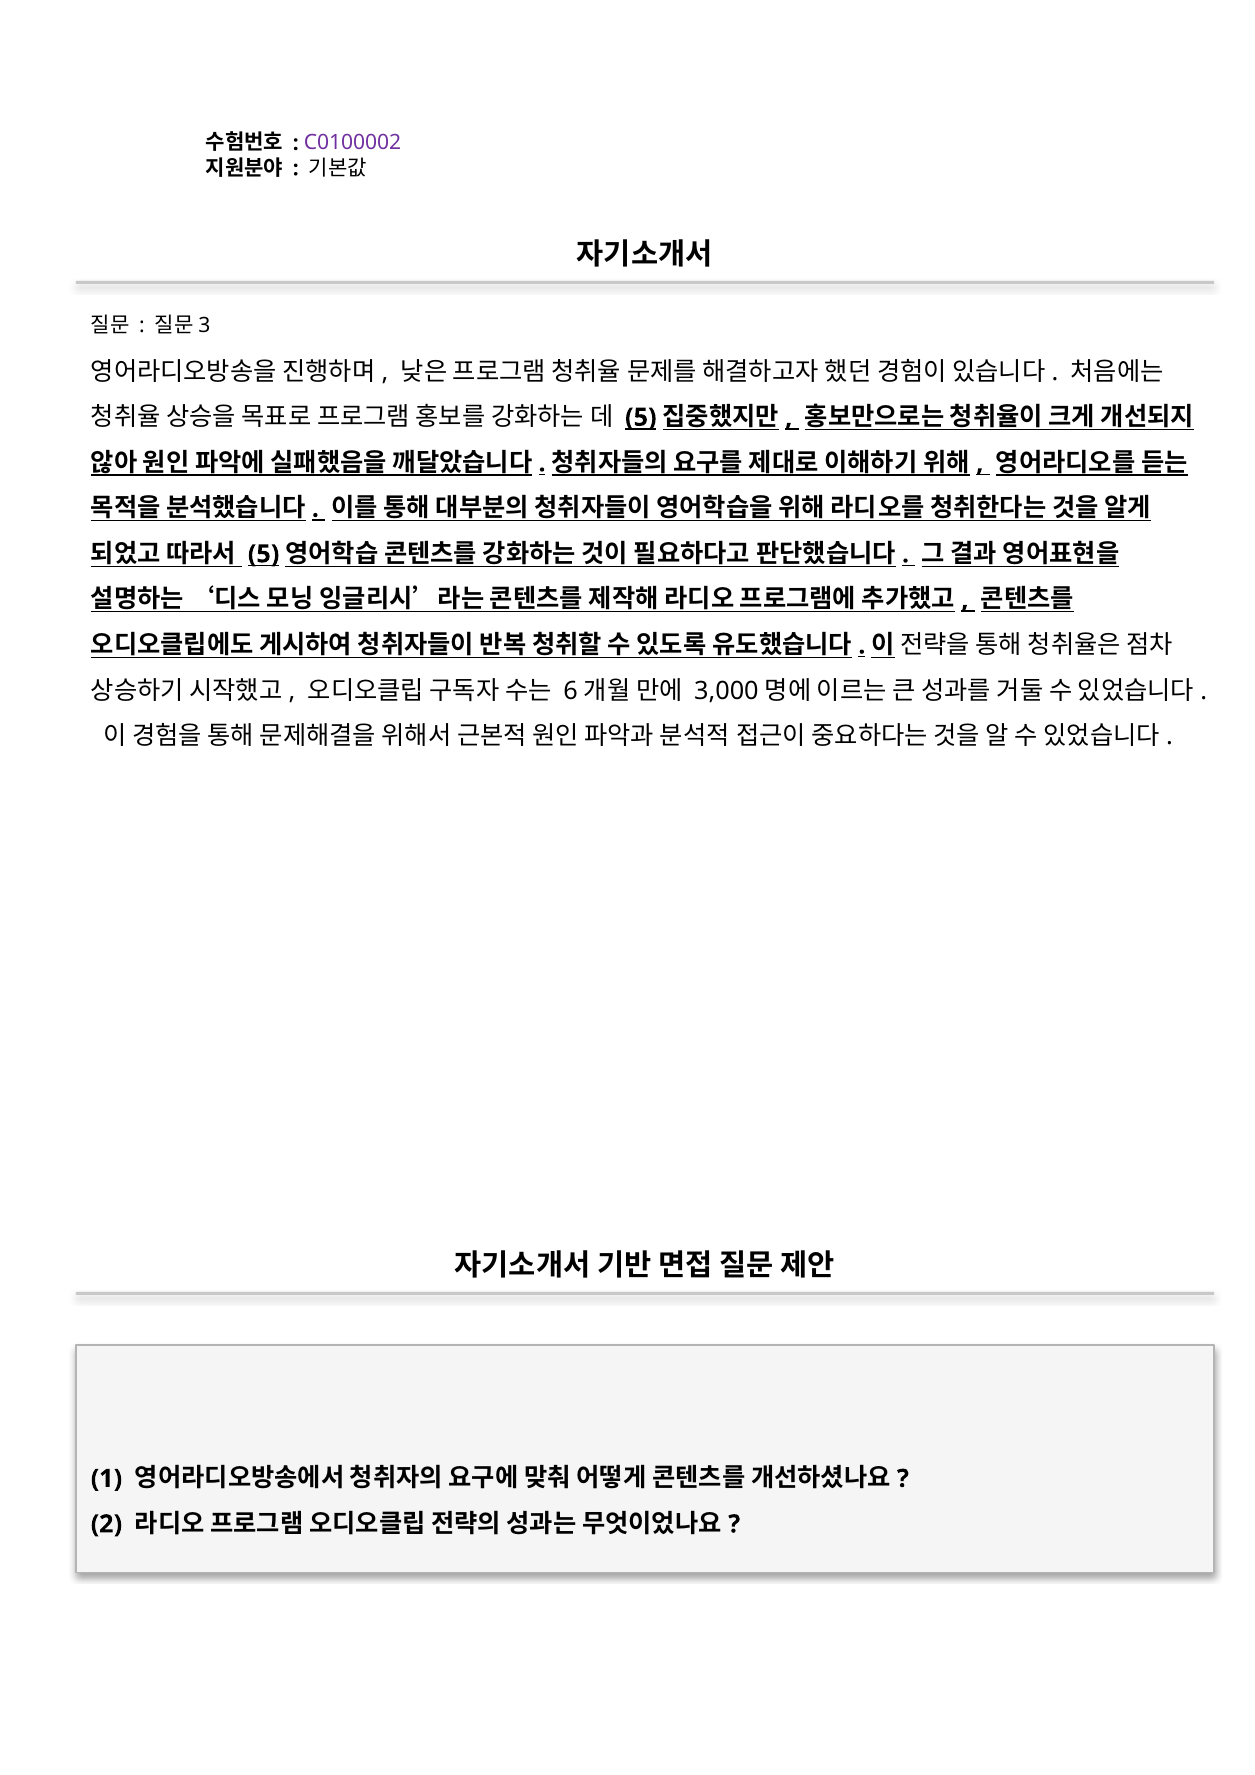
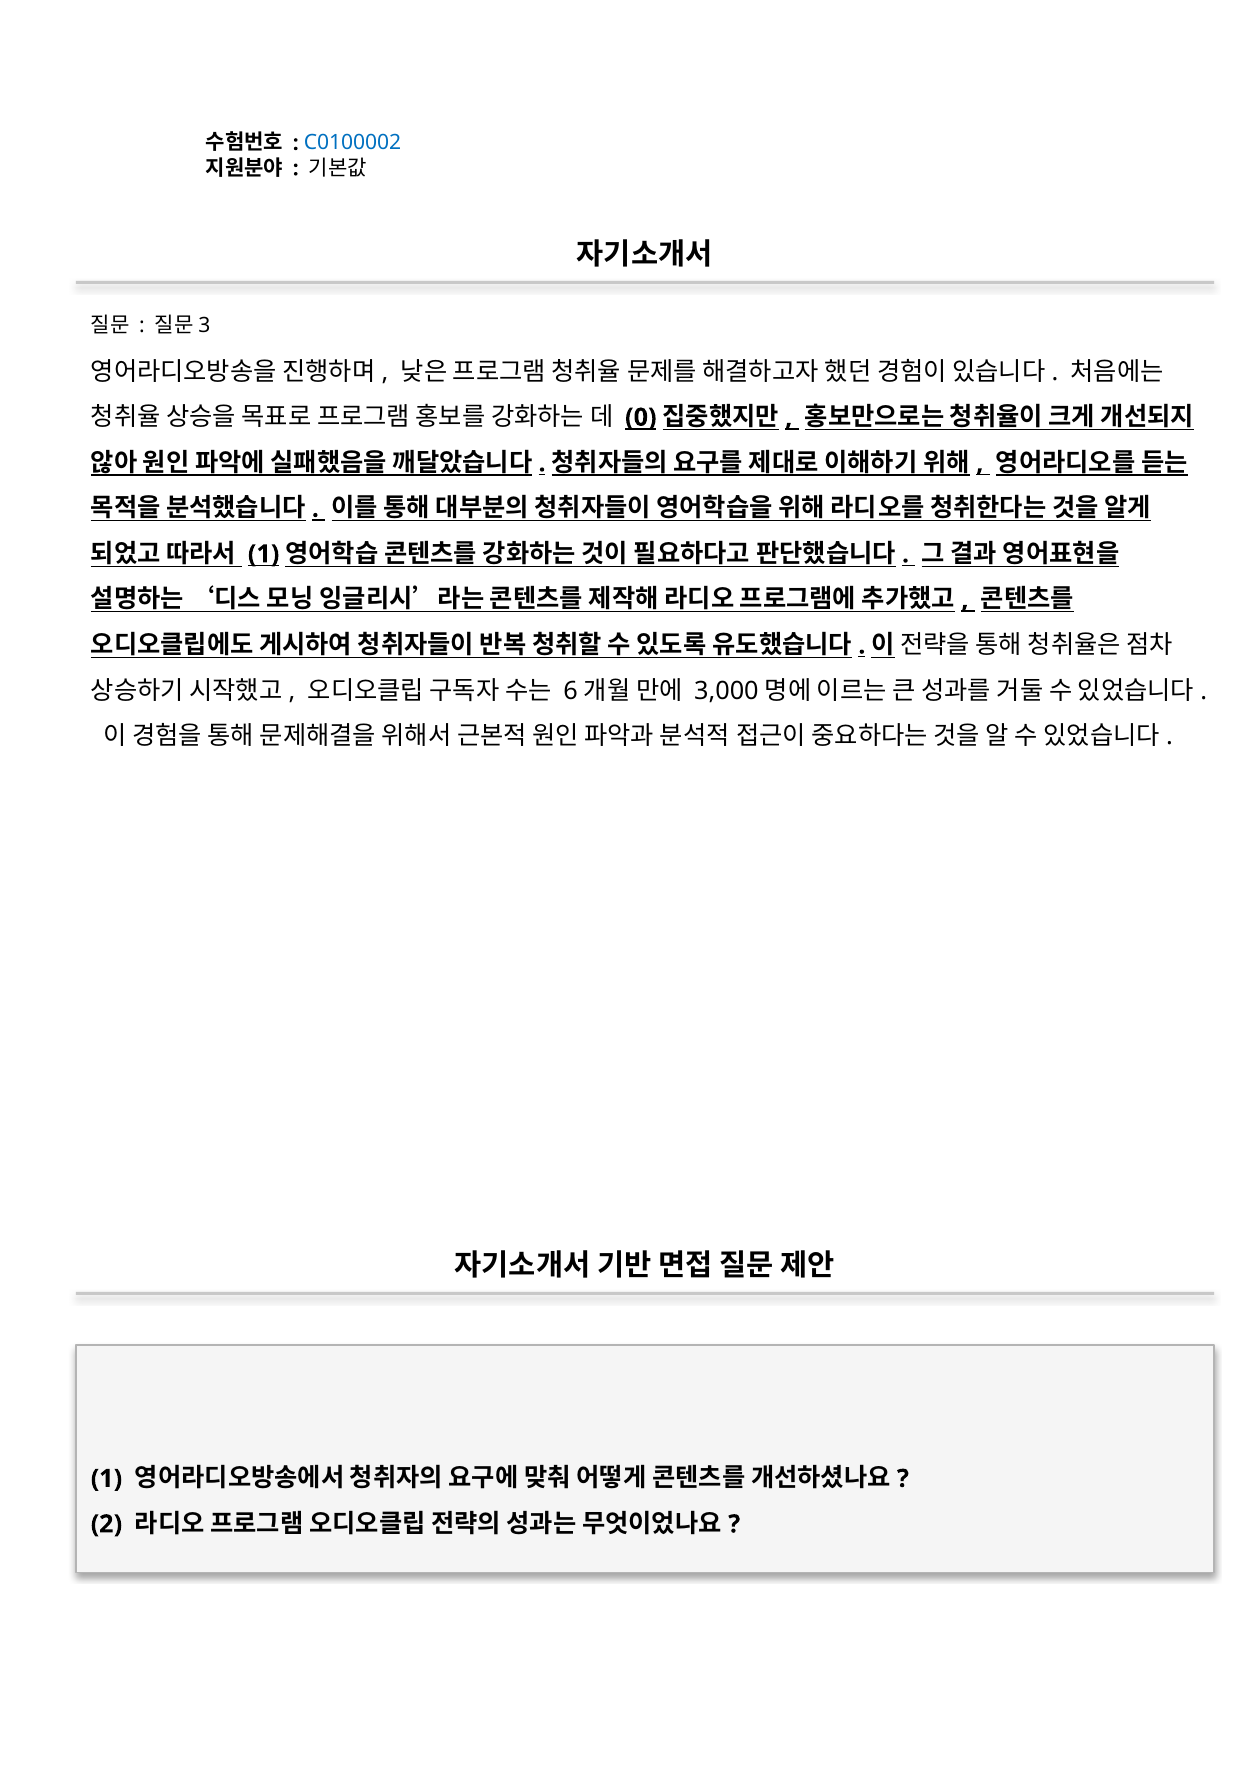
C0100002 colour: purple -> blue (353, 143)
5: 5 -> 0 (641, 417)
5: 5 -> 1 (264, 554)
